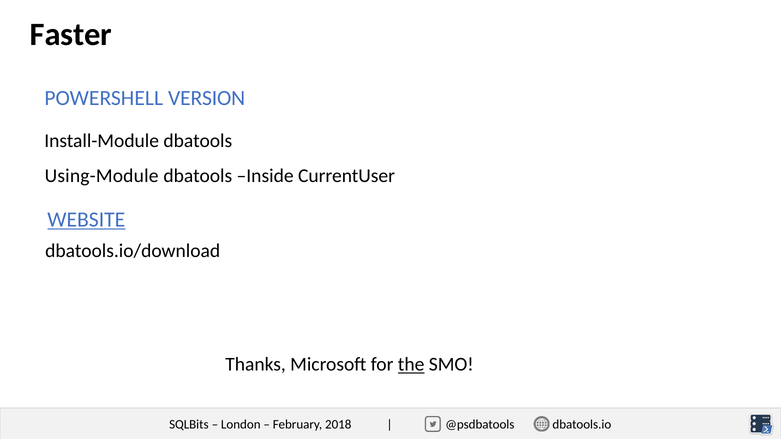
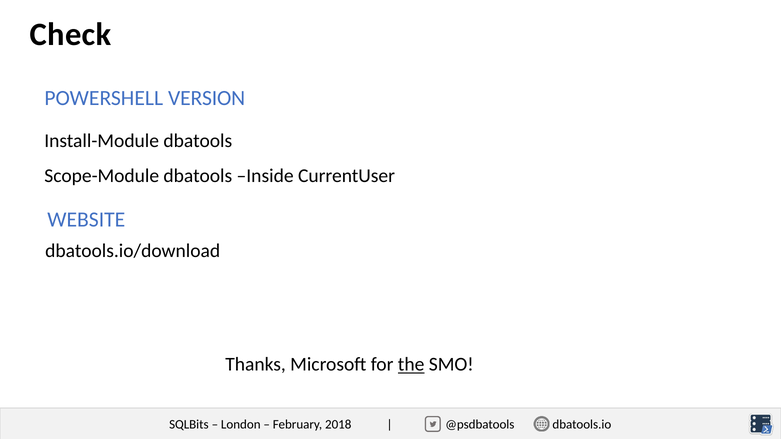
Faster: Faster -> Check (71, 34)
Using-Module: Using-Module -> Scope-Module (102, 176)
WEBSITE underline: present -> none (86, 220)
